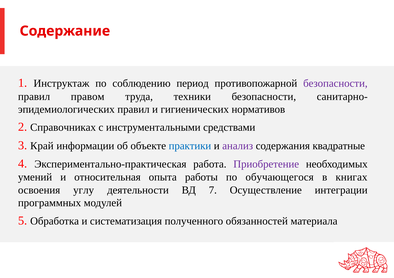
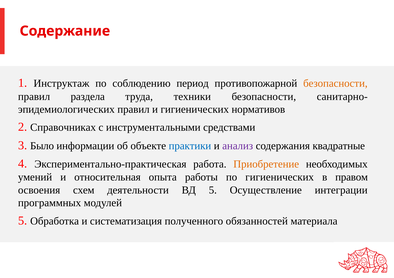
безопасности colour: purple -> orange (335, 84)
правом: правом -> раздела (88, 97)
Край: Край -> Было (42, 146)
Приобретение colour: purple -> orange (266, 164)
по обучающегося: обучающегося -> гигиенических (280, 178)
книгах: книгах -> правом (352, 178)
углу: углу -> схем (84, 190)
ВД 7: 7 -> 5 (213, 190)
